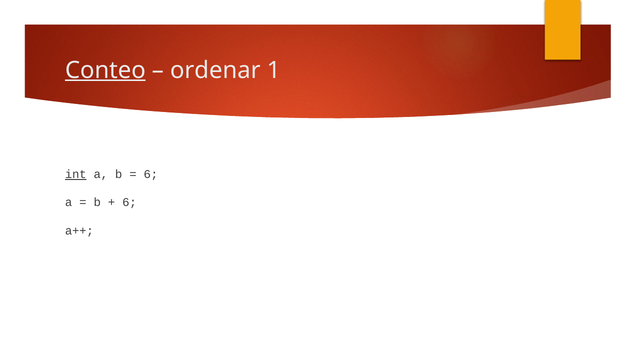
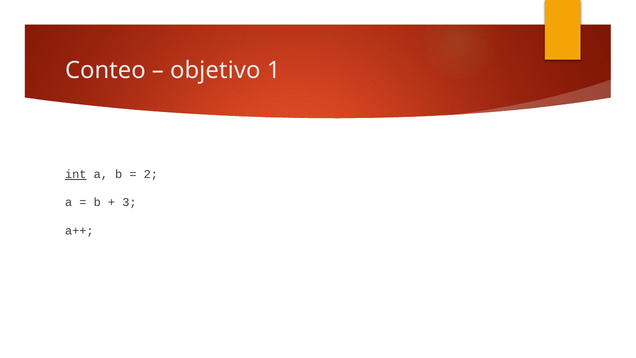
Conteo underline: present -> none (105, 70)
ordenar: ordenar -> objetivo (215, 70)
6: 6 -> 2 (151, 174)
6: 6 -> 3 (129, 202)
